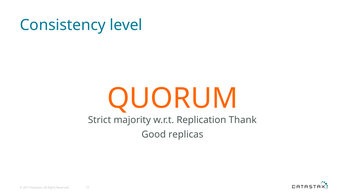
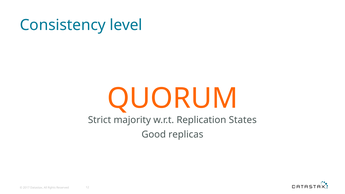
Thank: Thank -> States (243, 120)
